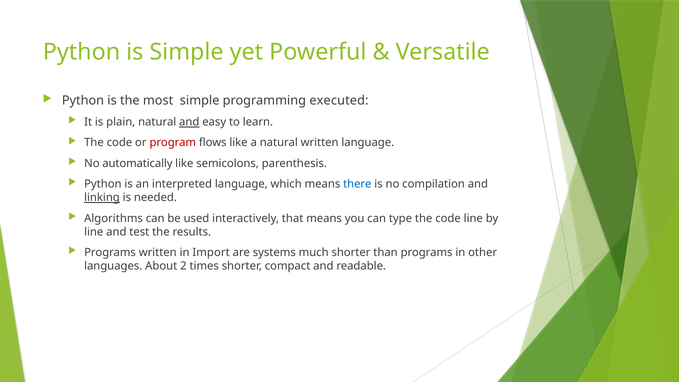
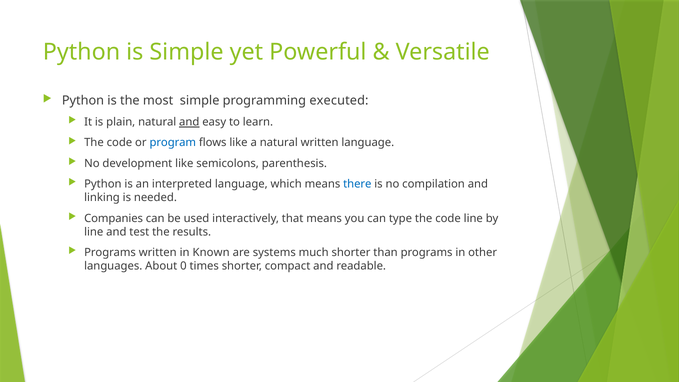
program colour: red -> blue (173, 143)
automatically: automatically -> development (137, 163)
linking underline: present -> none (102, 198)
Algorithms: Algorithms -> Companies (114, 218)
Import: Import -> Known (211, 252)
2: 2 -> 0 (183, 266)
